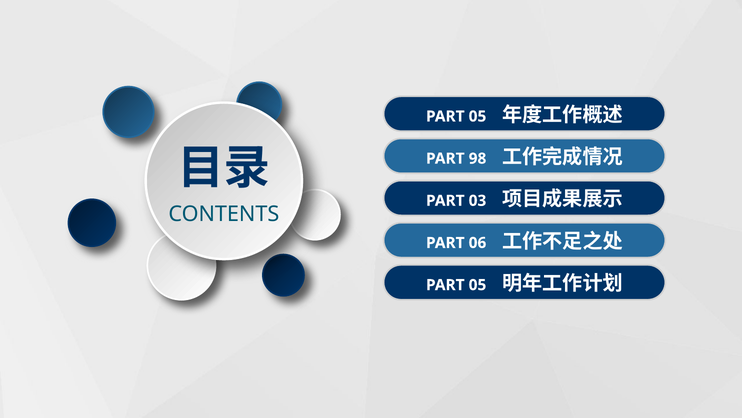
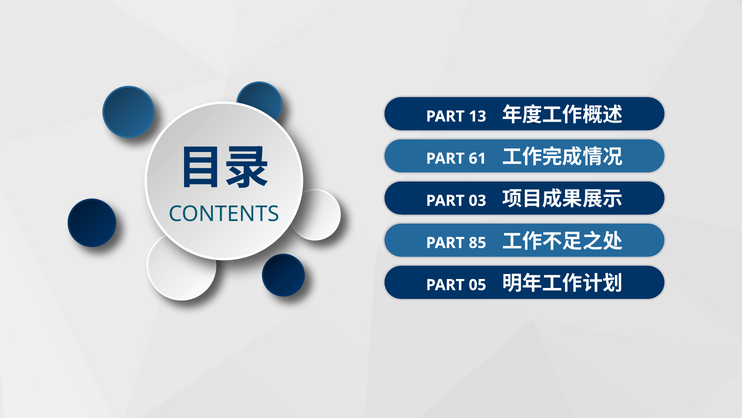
05: 05 -> 13 (477, 116)
98: 98 -> 61 (477, 158)
06: 06 -> 85 (477, 243)
